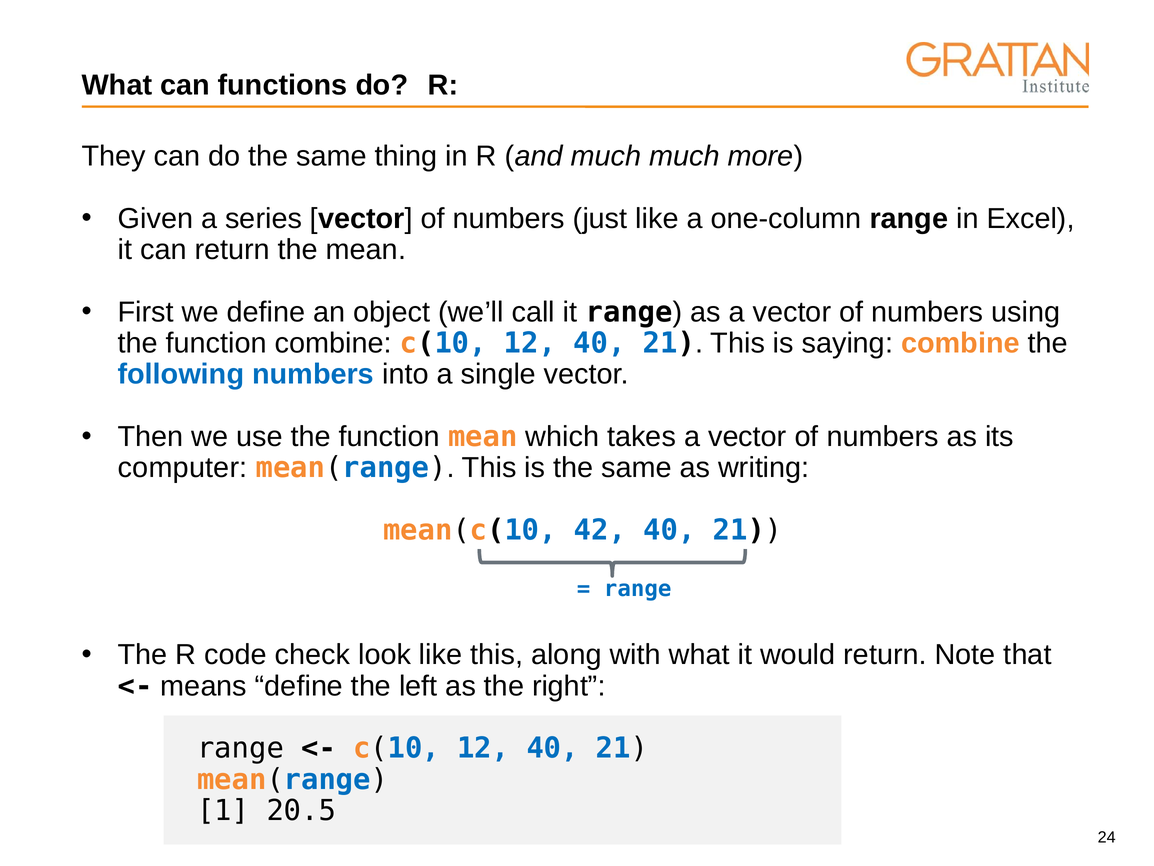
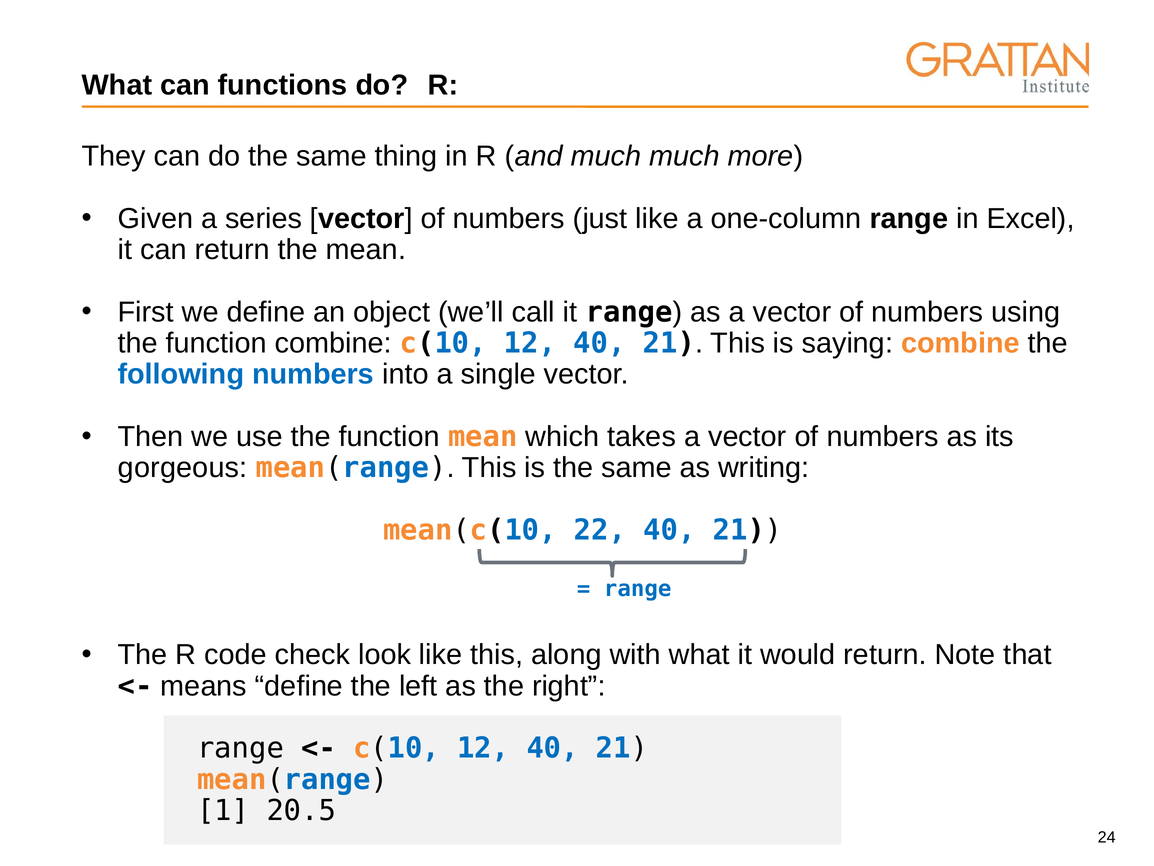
computer: computer -> gorgeous (183, 468)
42: 42 -> 22 (600, 530)
